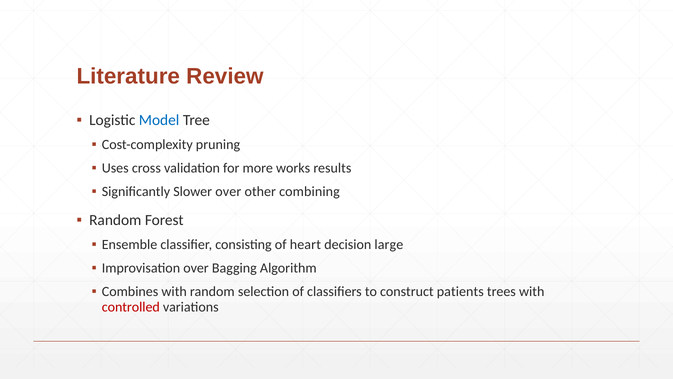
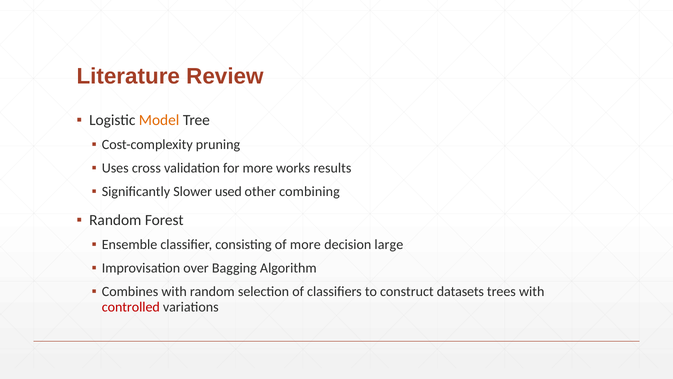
Model colour: blue -> orange (159, 120)
Slower over: over -> used (228, 192)
of heart: heart -> more (305, 244)
patients: patients -> datasets (460, 291)
